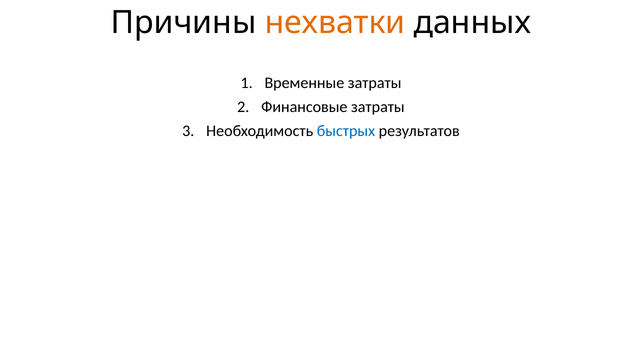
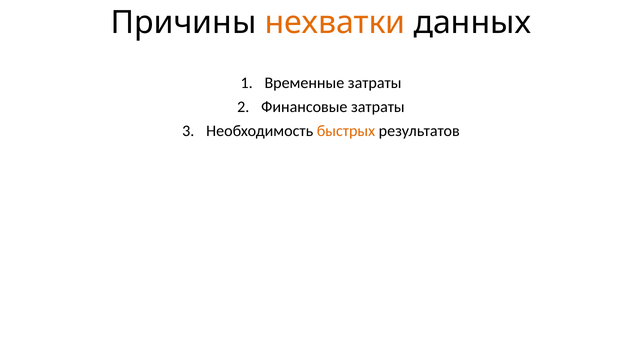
быстрых colour: blue -> orange (346, 131)
